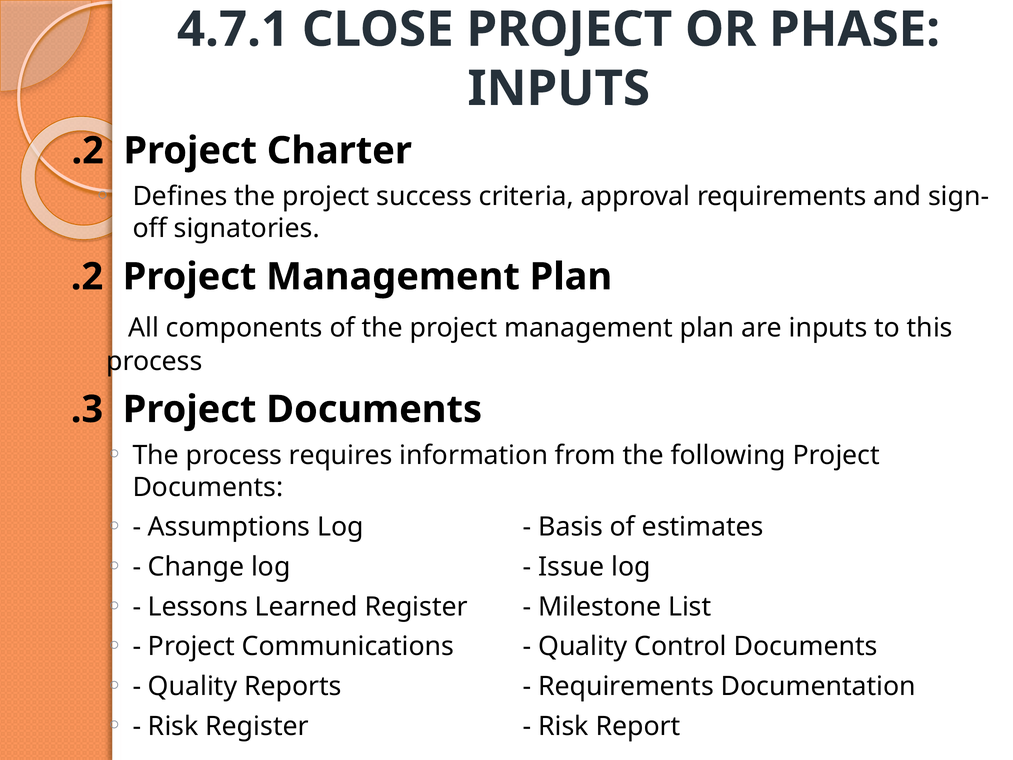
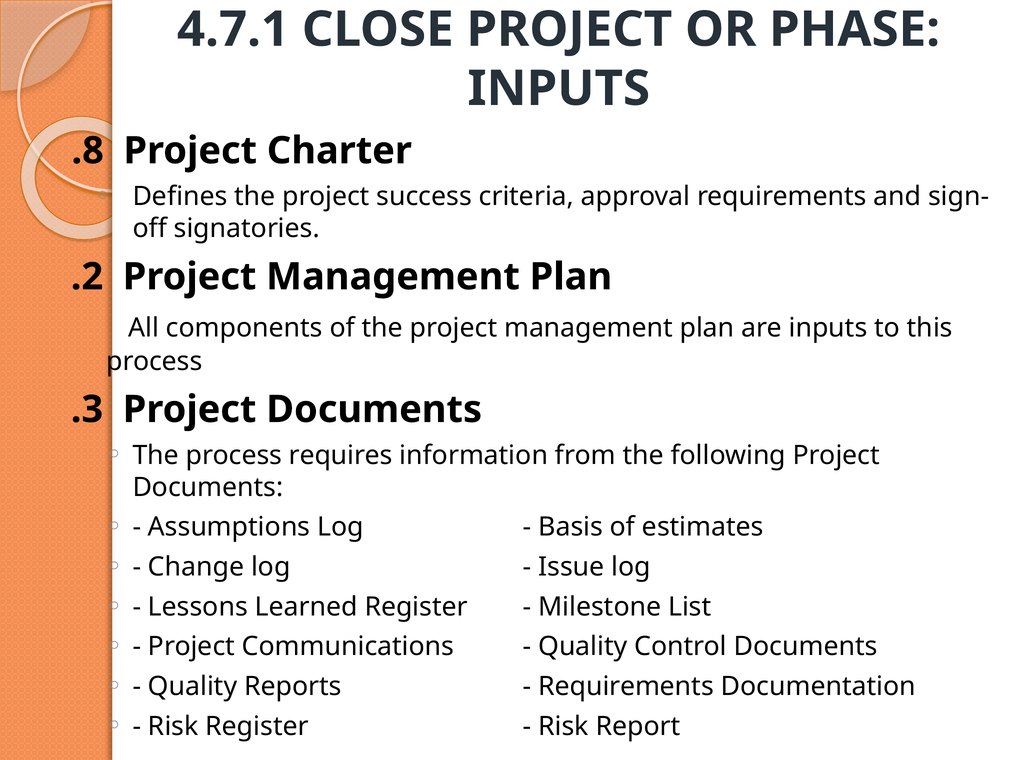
.2: .2 -> .8 (88, 151)
